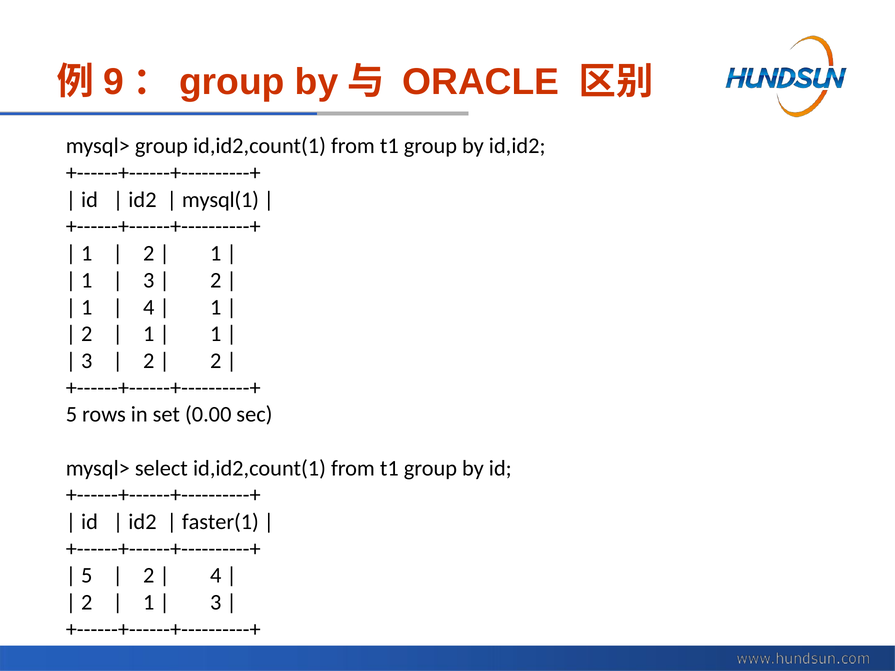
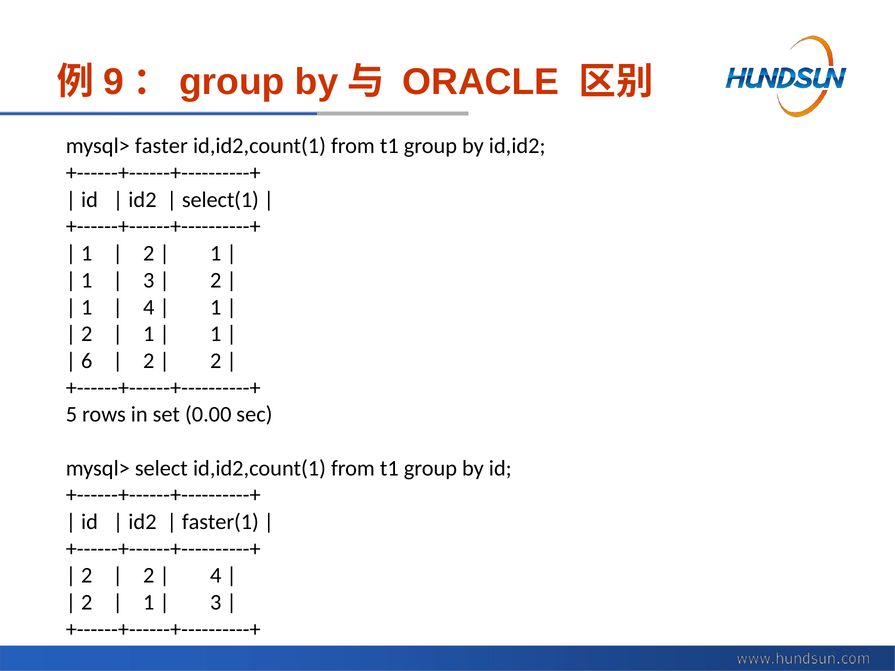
mysql> group: group -> faster (161, 146)
mysql(1: mysql(1 -> select(1 (220, 200)
3: 3 -> 6 (87, 361)
5: 5 -> 2 (87, 576)
